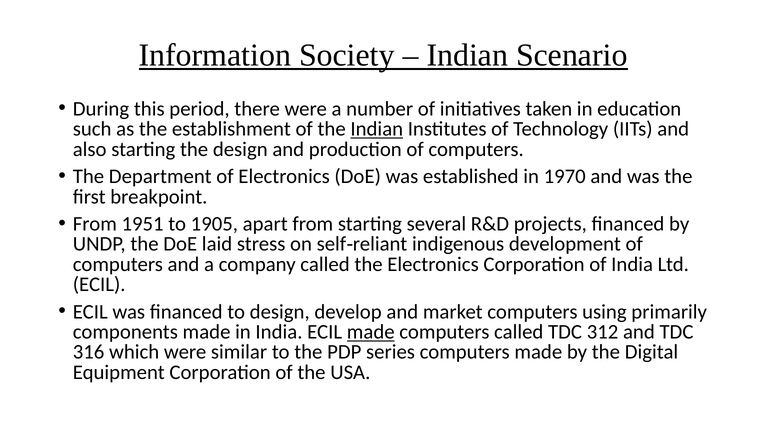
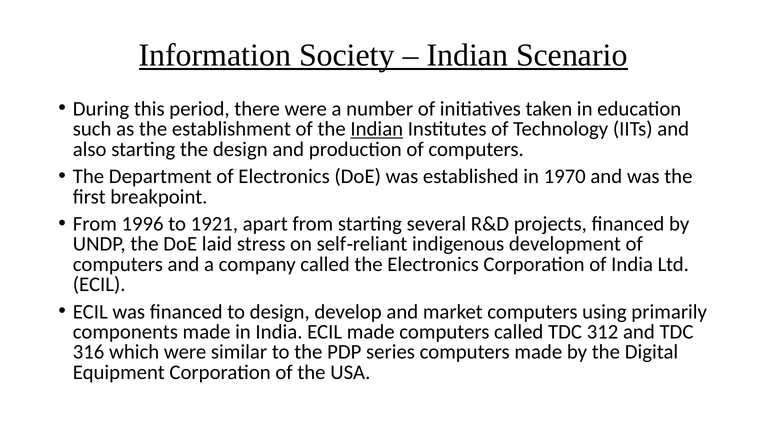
1951: 1951 -> 1996 (143, 224)
1905: 1905 -> 1921 (214, 224)
made underline: present -> none (371, 332)
